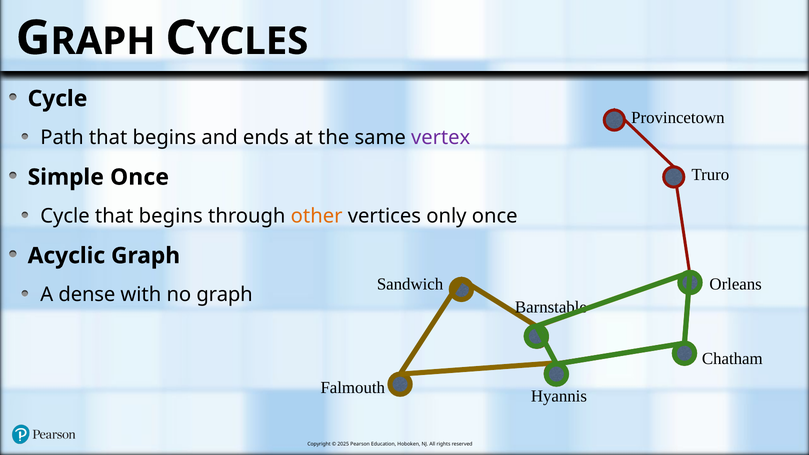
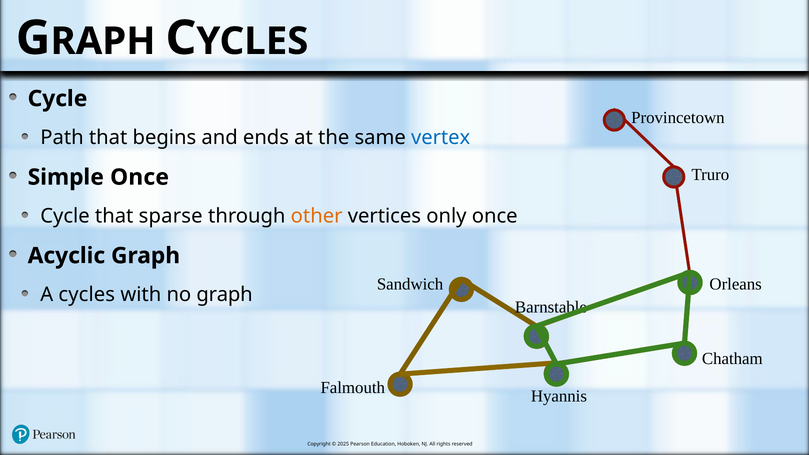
vertex colour: purple -> blue (441, 138)
Cycle that begins: begins -> sparse (171, 216)
dense: dense -> cycles (87, 295)
